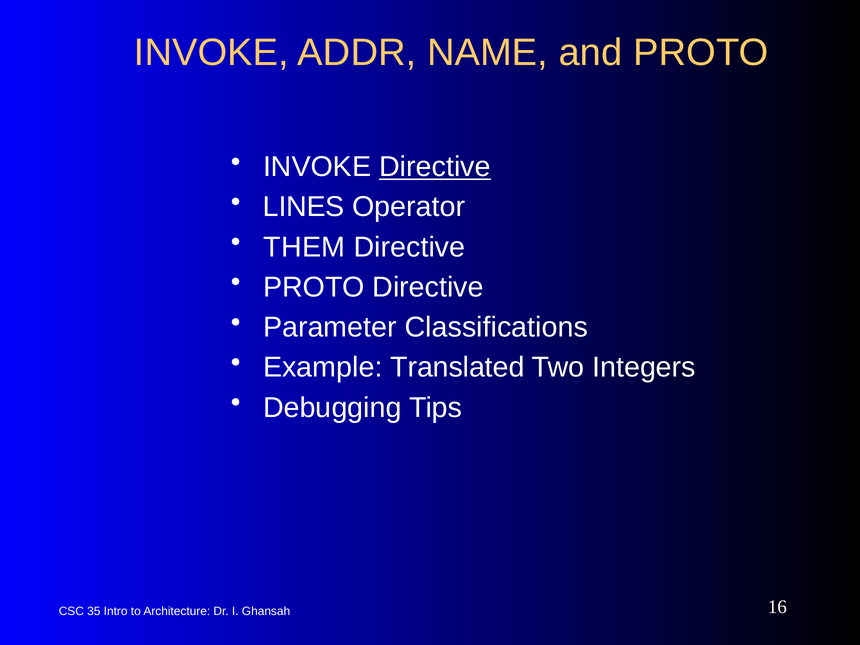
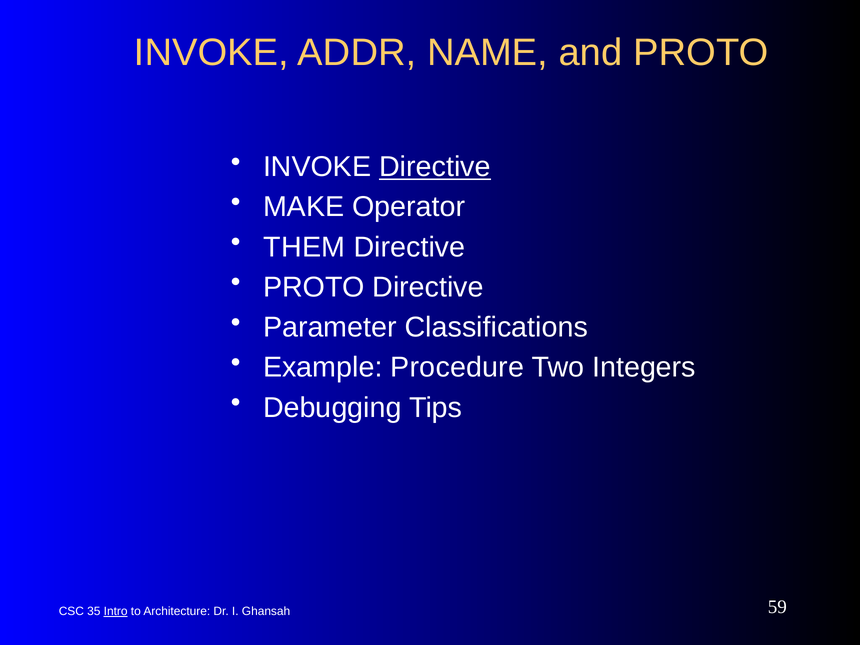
LINES: LINES -> MAKE (304, 207)
Translated: Translated -> Procedure (457, 367)
Intro underline: none -> present (116, 611)
16: 16 -> 59 (777, 607)
